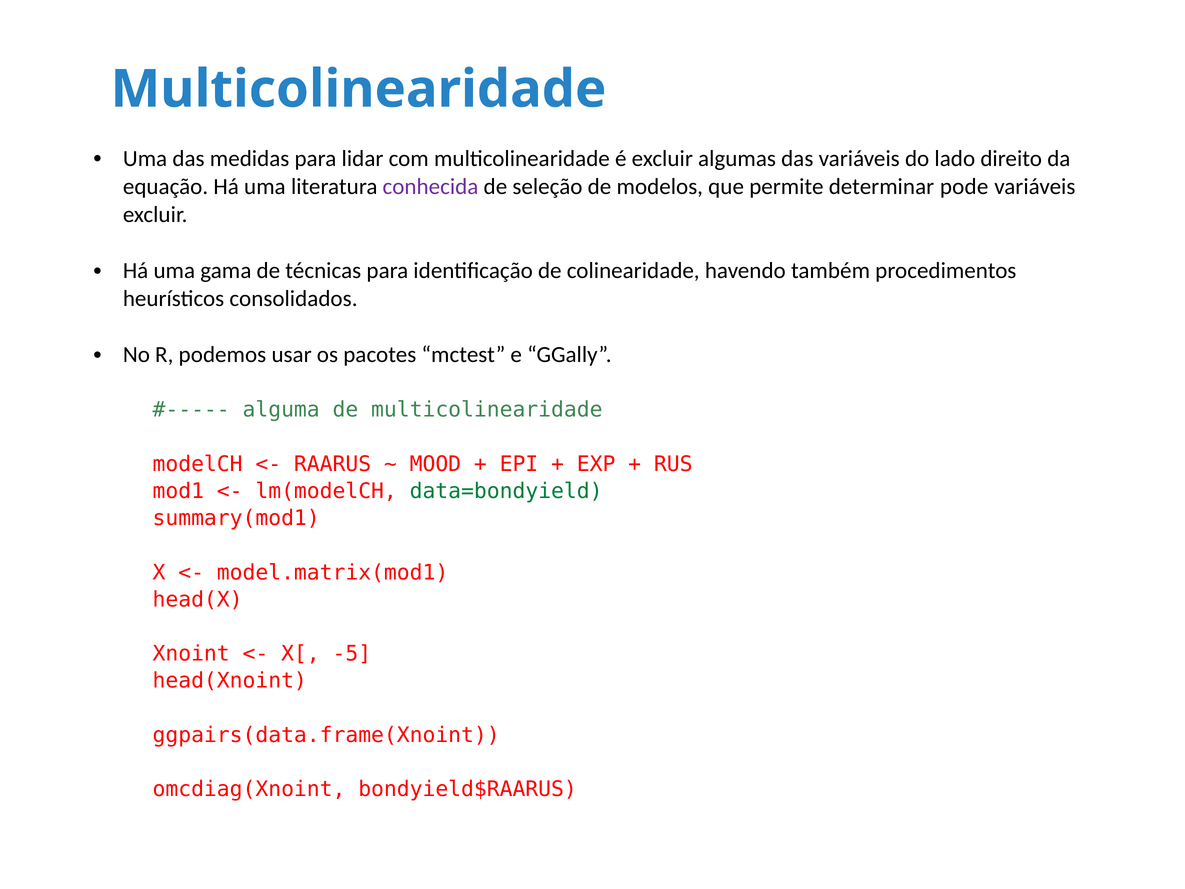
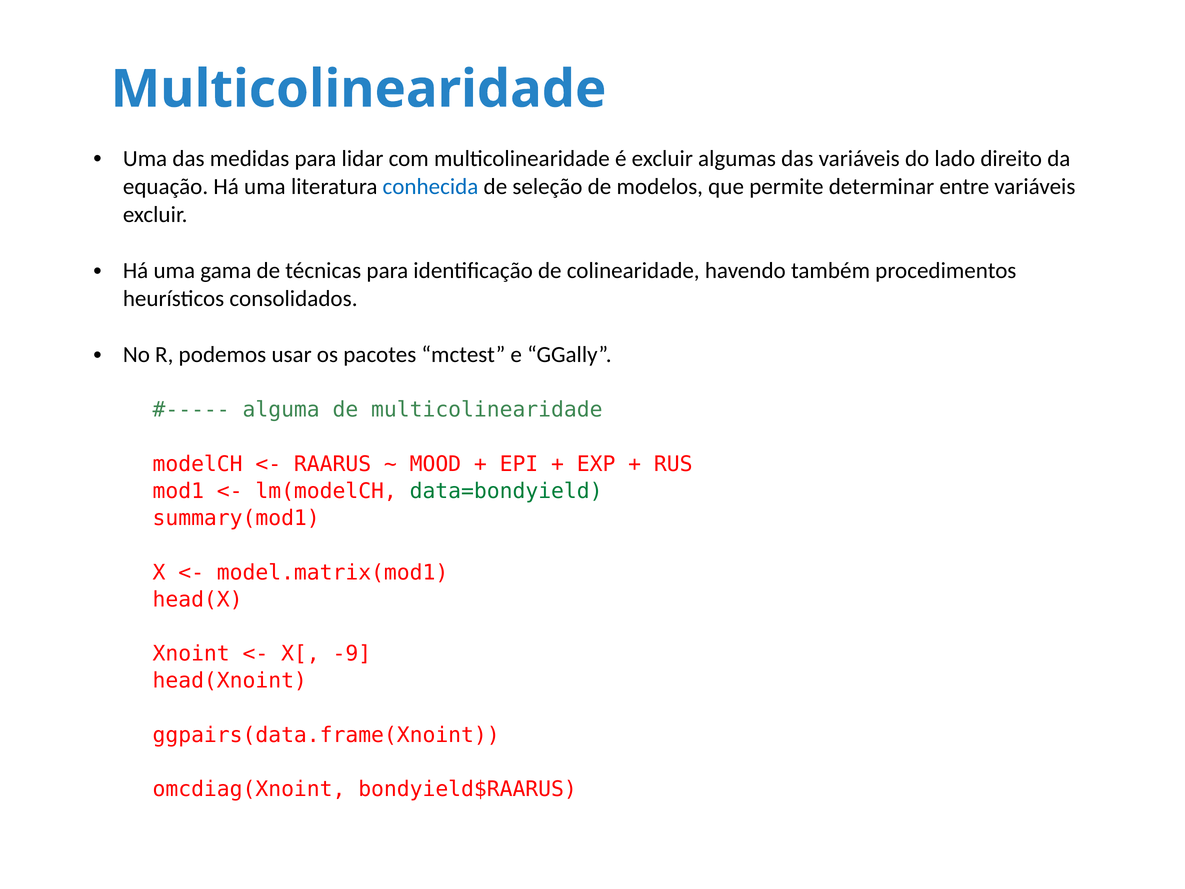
conhecida colour: purple -> blue (430, 187)
pode: pode -> entre (964, 187)
-5: -5 -> -9 (352, 654)
